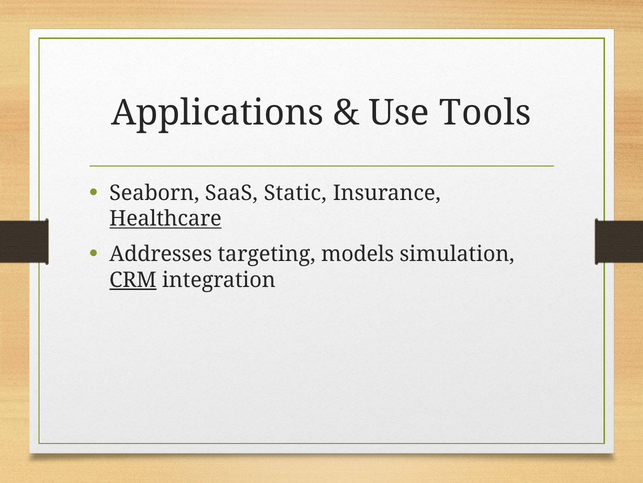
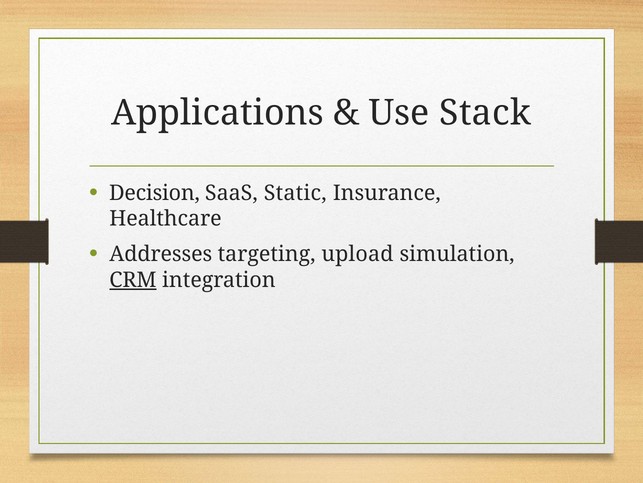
Tools: Tools -> Stack (485, 113)
Seaborn: Seaborn -> Decision (154, 193)
Healthcare underline: present -> none (165, 218)
models: models -> upload (357, 254)
